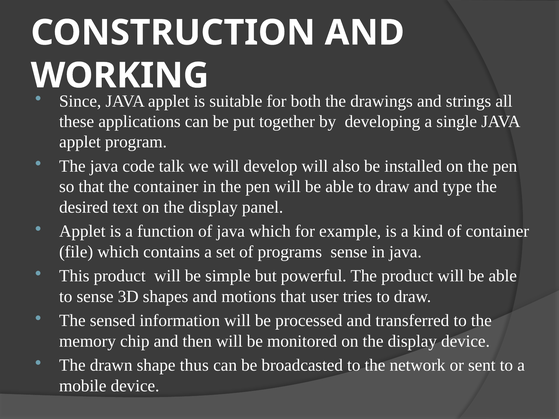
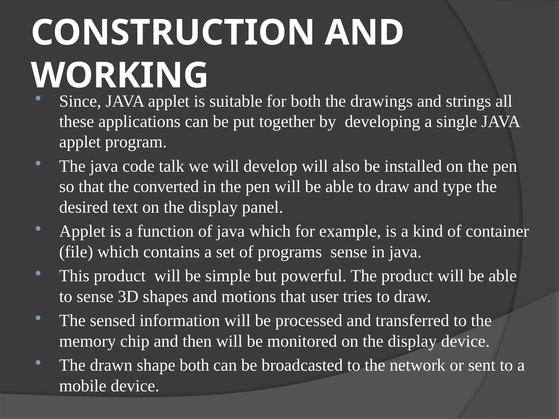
the container: container -> converted (166, 187)
shape thus: thus -> both (194, 366)
